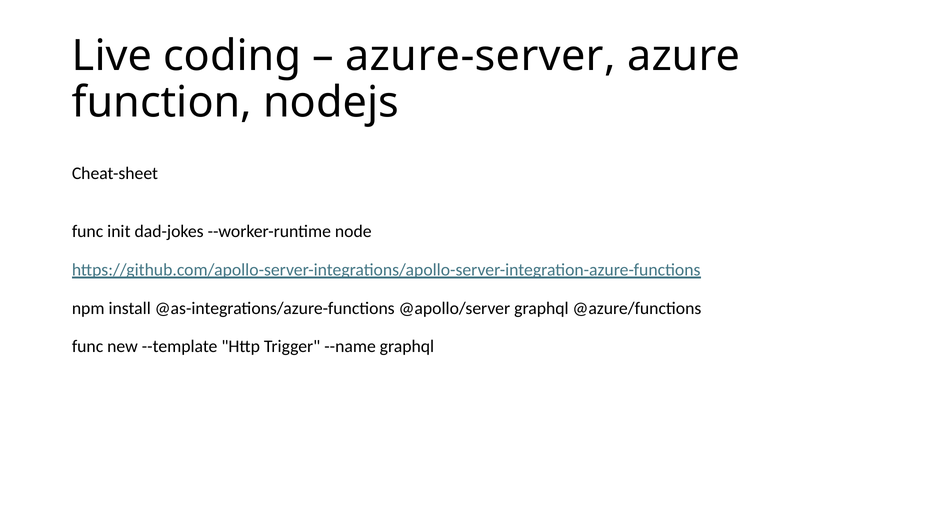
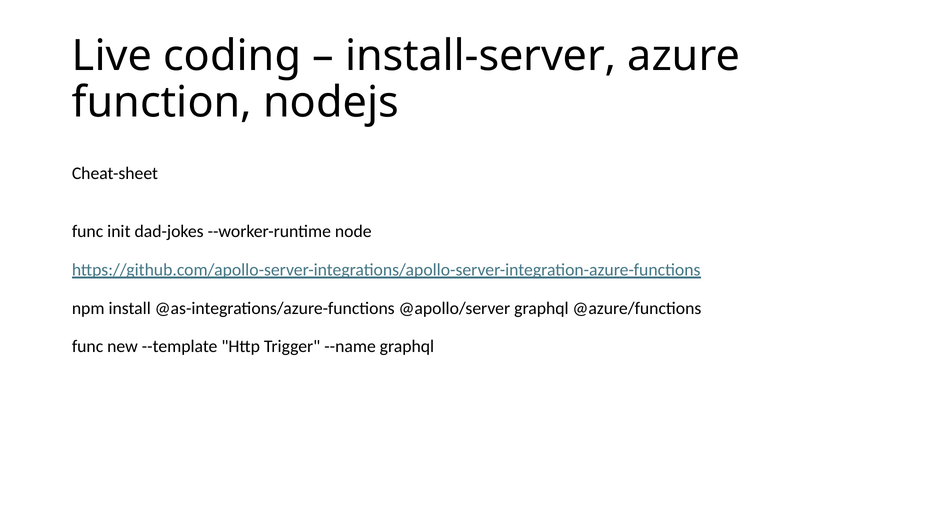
azure-server: azure-server -> install-server (481, 56)
